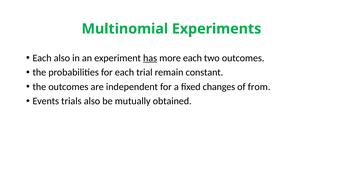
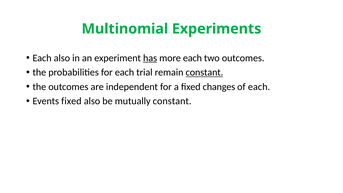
constant underline: none -> present (204, 72)
of from: from -> each (259, 87)
Events trials: trials -> fixed (71, 101)
mutually obtained: obtained -> constant (172, 101)
